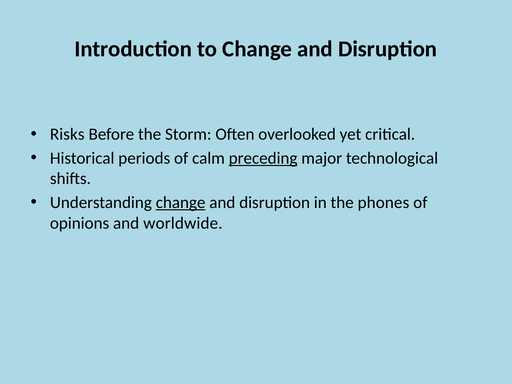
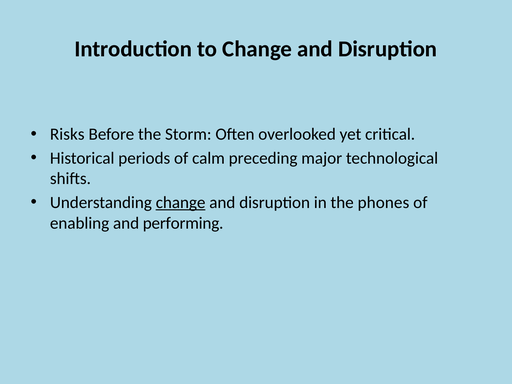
preceding underline: present -> none (263, 158)
opinions: opinions -> enabling (80, 223)
worldwide: worldwide -> performing (183, 223)
